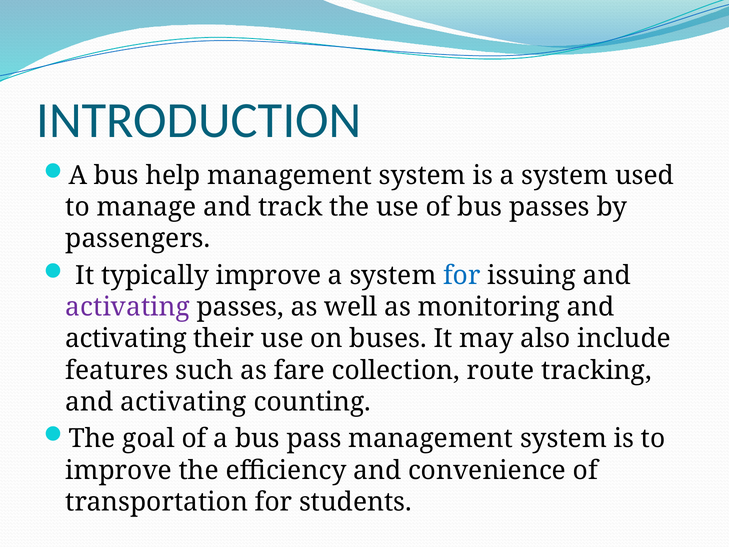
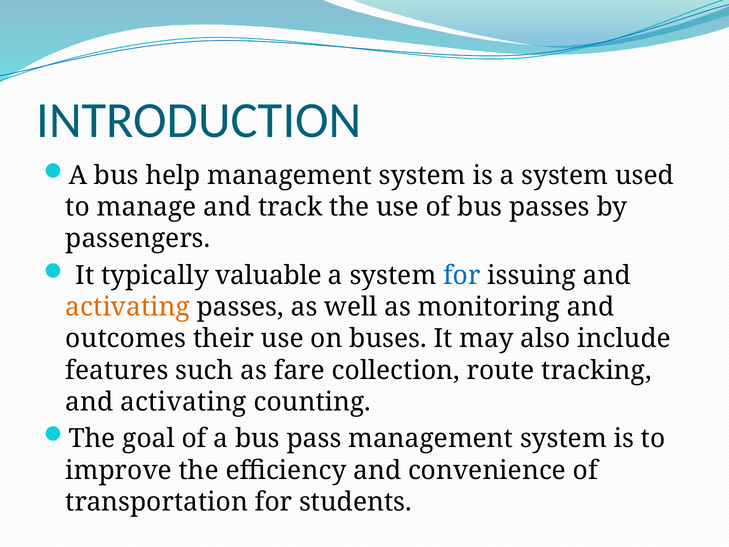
typically improve: improve -> valuable (269, 275)
activating colour: purple -> orange (128, 307)
activating: activating -> outcomes (126, 339)
